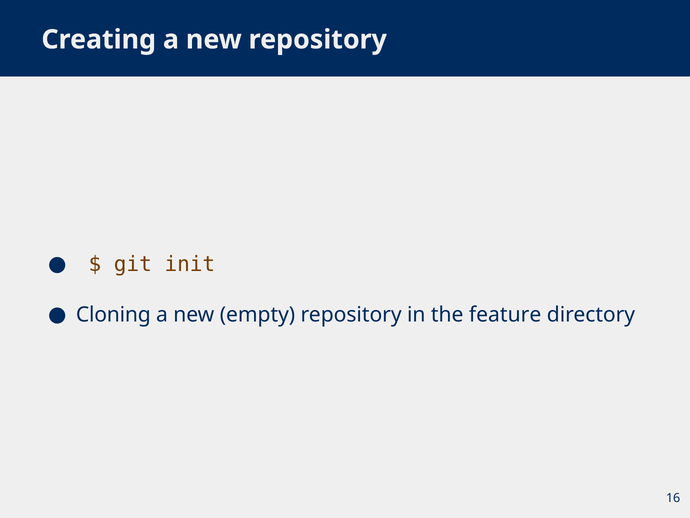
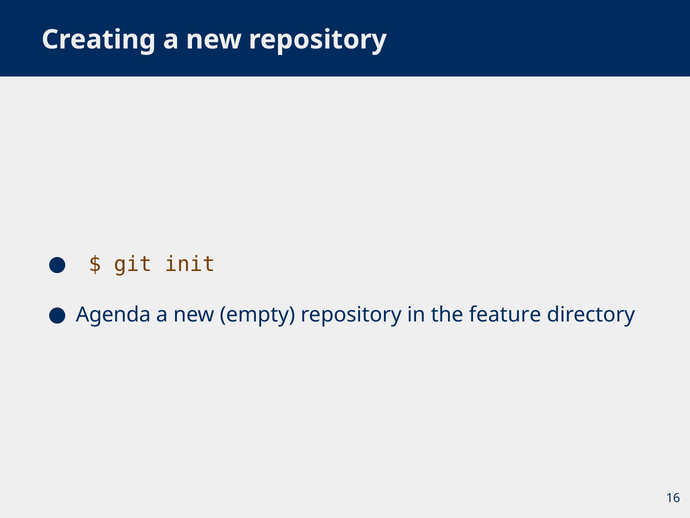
Cloning: Cloning -> Agenda (113, 314)
